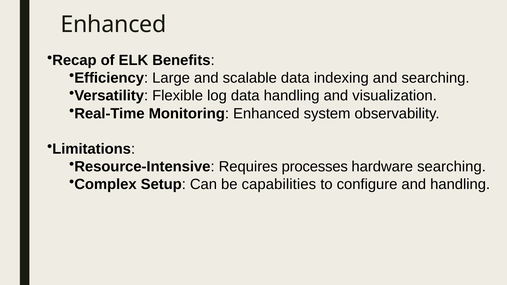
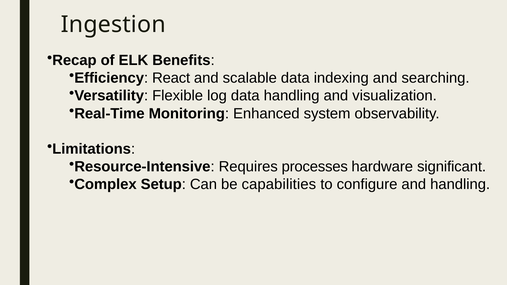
Enhanced: Enhanced -> Ingestion (113, 25)
Large: Large -> React (171, 78)
hardware searching: searching -> significant (452, 167)
